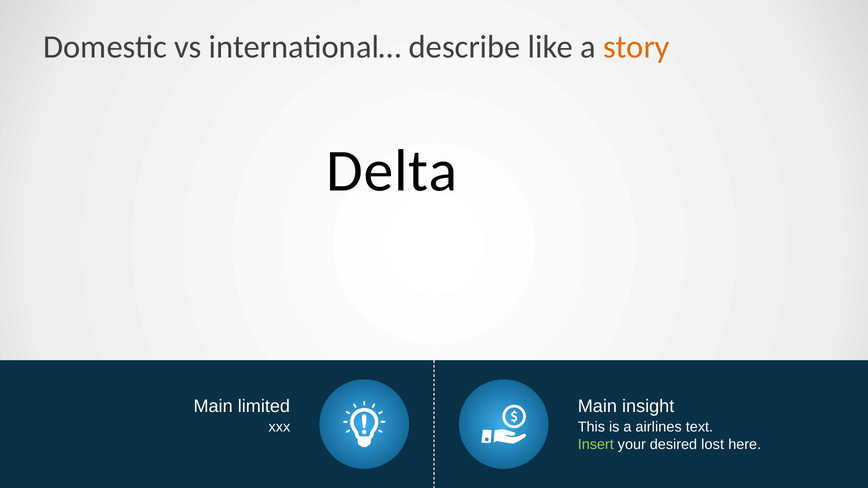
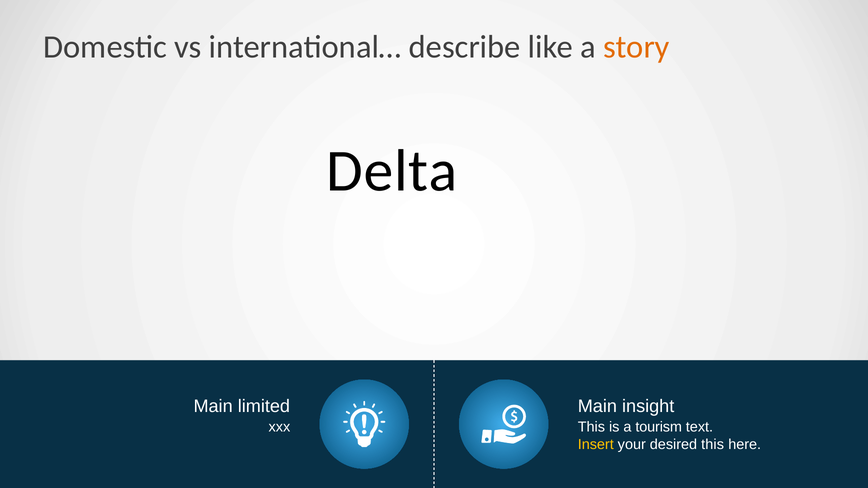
airlines: airlines -> tourism (659, 427)
Insert colour: light green -> yellow (596, 445)
desired lost: lost -> this (713, 445)
